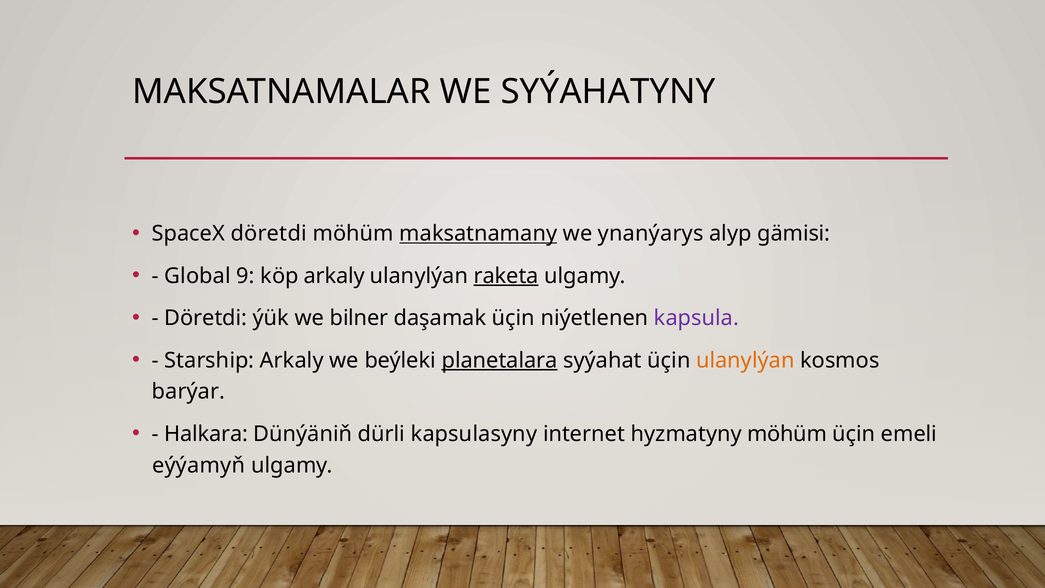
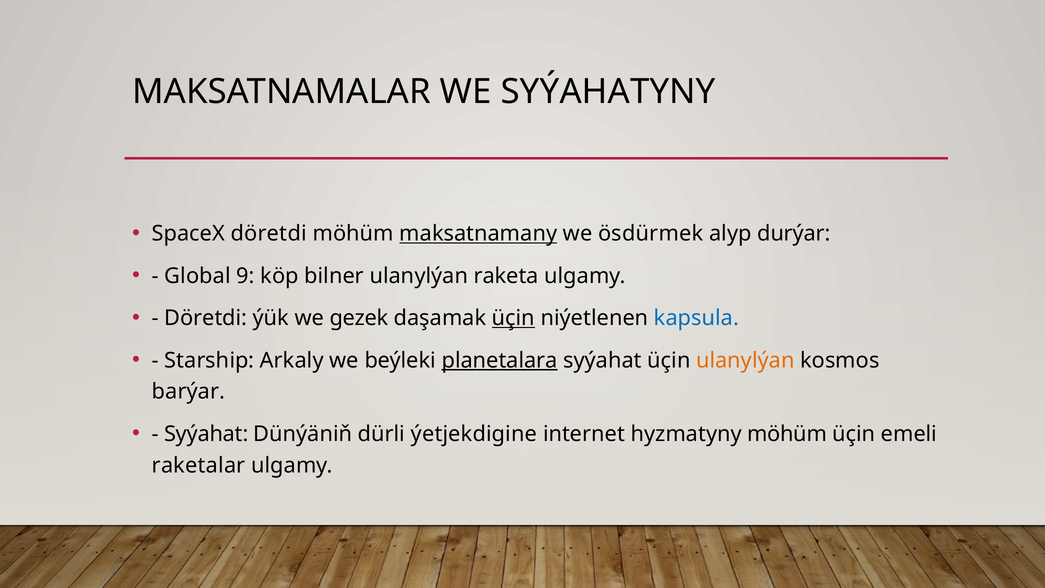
ynanýarys: ynanýarys -> ösdürmek (651, 234)
gämisi: gämisi -> durýar (794, 234)
köp arkaly: arkaly -> bilner (334, 276)
raketa underline: present -> none (506, 276)
bilner: bilner -> gezek (359, 318)
üçin underline: none -> present (513, 318)
kapsula colour: purple -> blue (696, 318)
Halkara: Halkara -> Syýahat (206, 434)
kapsulasyny: kapsulasyny -> ýetjekdigine (474, 434)
eýýamyň: eýýamyň -> raketalar (199, 465)
